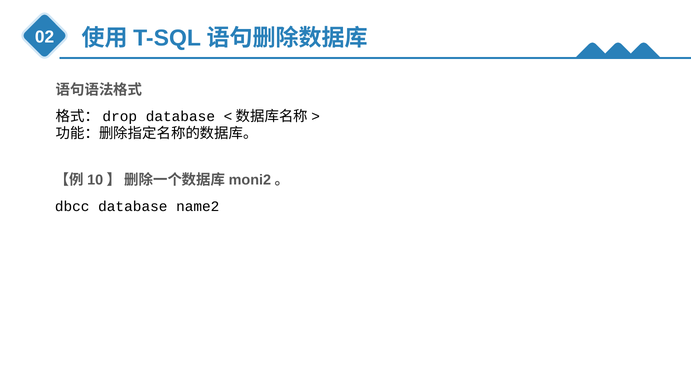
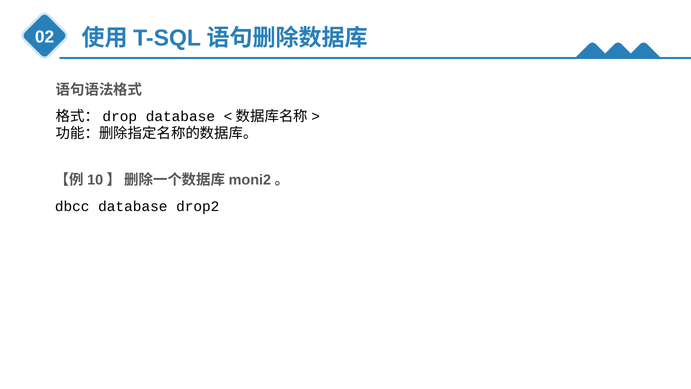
name2: name2 -> drop2 (198, 206)
